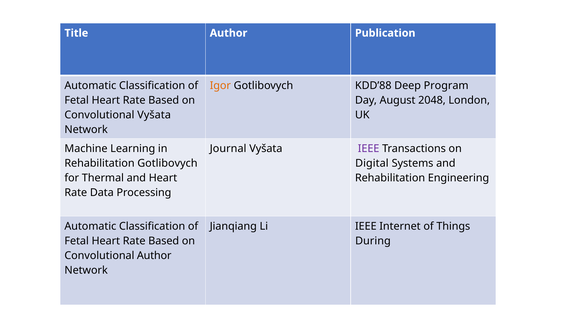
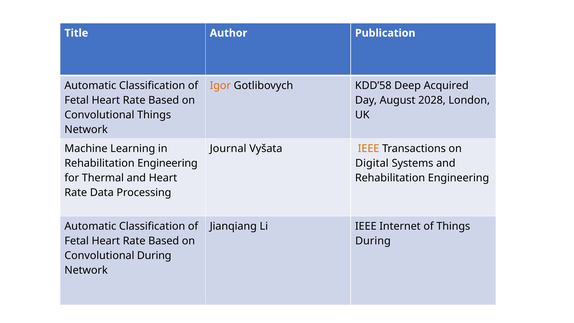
KDD’88: KDD’88 -> KDD’58 (373, 86)
Program: Program -> Acquired (446, 86)
2048: 2048 -> 2028 (432, 100)
Convolutional Vyšata: Vyšata -> Things (154, 115)
IEEE colour: purple -> orange (369, 149)
Gotlibovych: Gotlibovych -> Engineering (167, 163)
Convolutional Author: Author -> During (154, 255)
